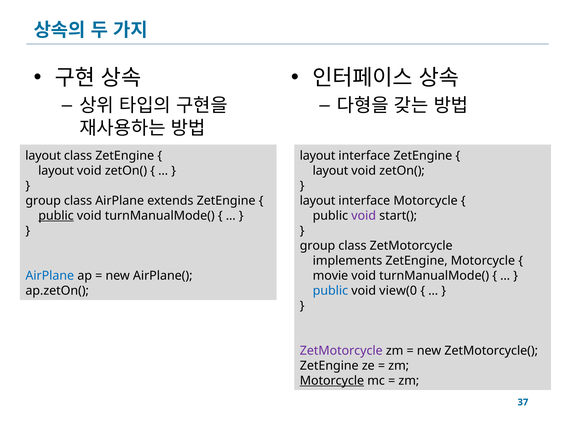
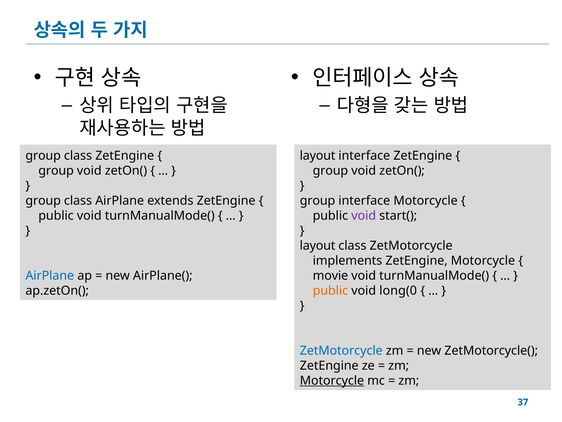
layout: layout -> group (43, 155)
layout: layout -> group (56, 170)
layout: layout -> group (330, 170)
layout: layout -> group (318, 200)
public underline: present -> none (56, 215)
group: group -> layout (318, 245)
public colour: blue -> orange (330, 290)
view(0: view(0 -> long(0 (398, 290)
ZetMotorcycle colour: purple -> blue (341, 350)
